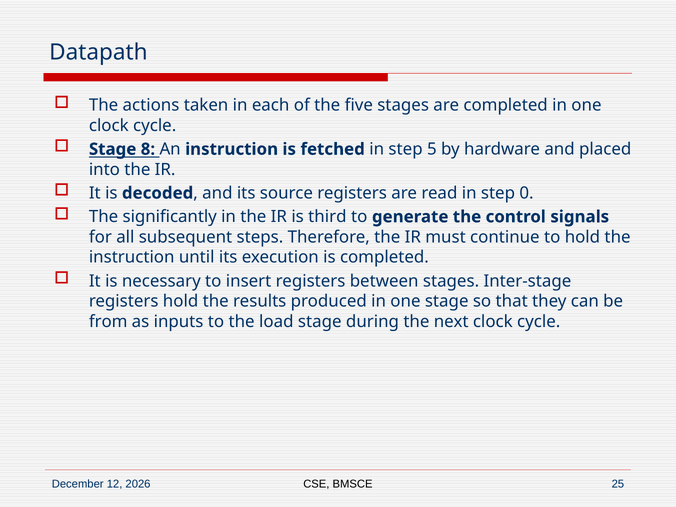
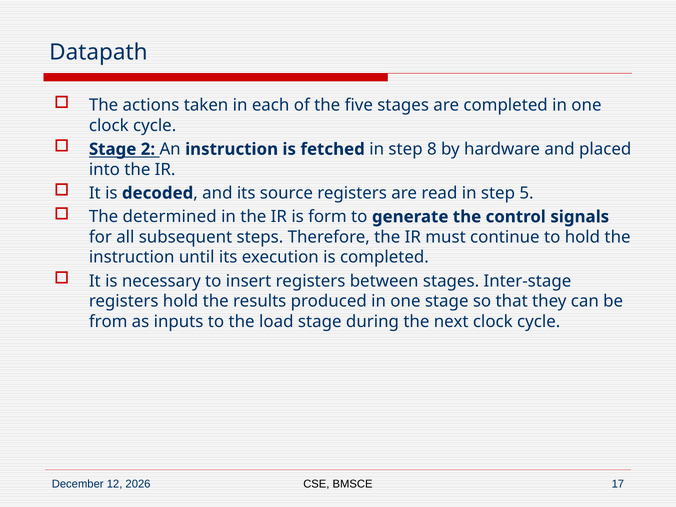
8: 8 -> 2 (148, 149)
5: 5 -> 8 (432, 149)
0: 0 -> 5 (527, 193)
significantly: significantly -> determined (170, 217)
third: third -> form (327, 217)
25: 25 -> 17 (618, 484)
